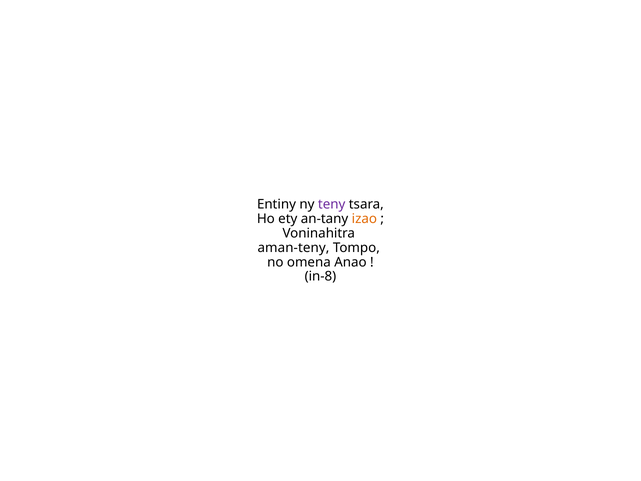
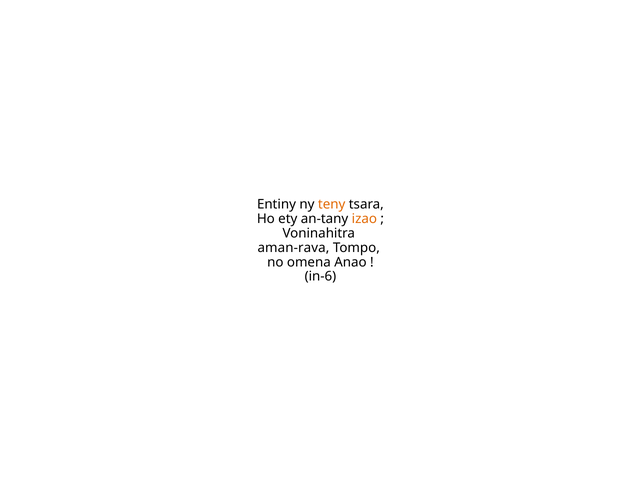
teny colour: purple -> orange (332, 204)
aman-teny: aman-teny -> aman-rava (293, 248)
in-8: in-8 -> in-6 (320, 276)
